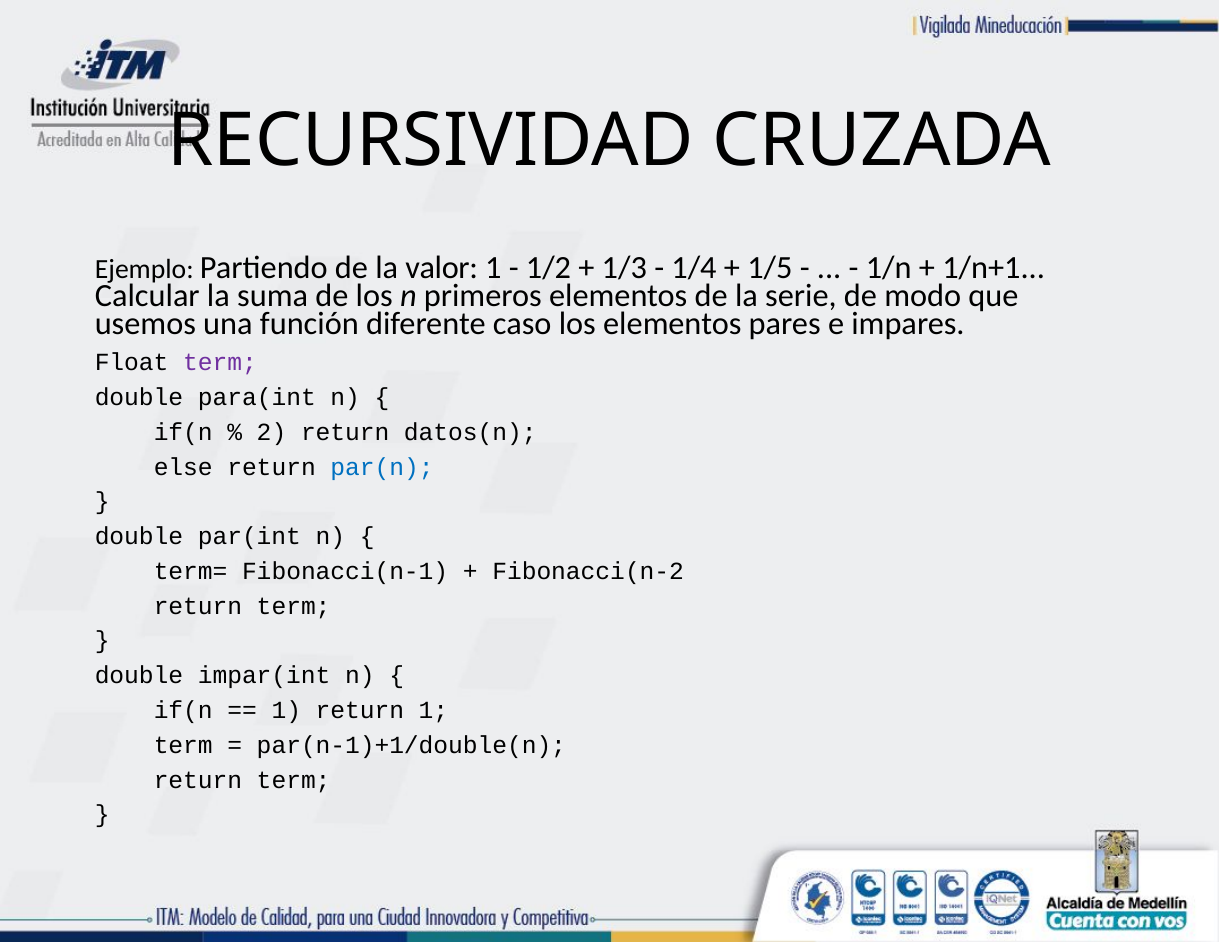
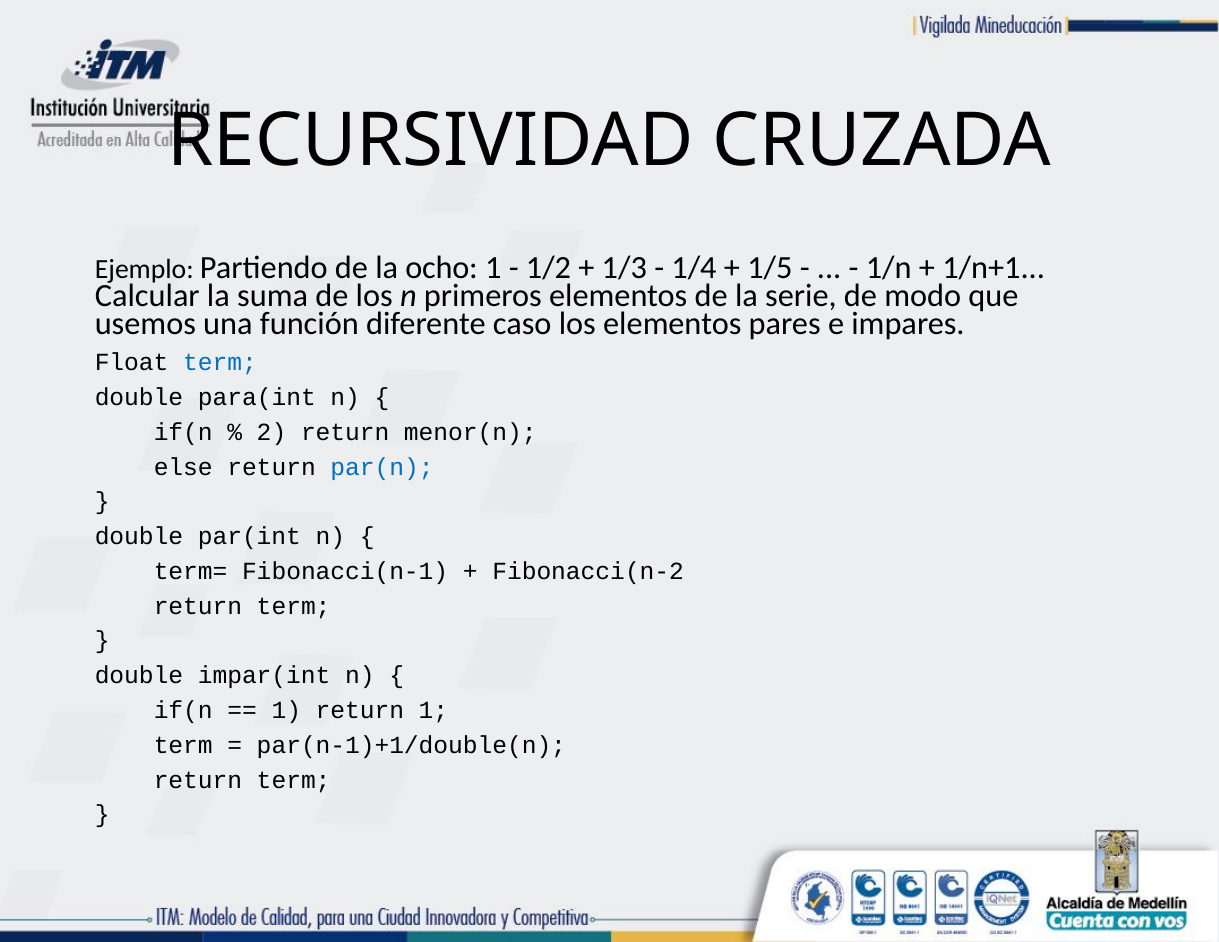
valor: valor -> ocho (442, 268)
term colour: purple -> blue (220, 362)
datos(n: datos(n -> menor(n (470, 432)
